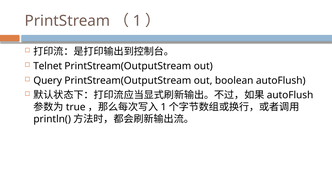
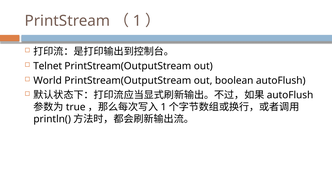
Query: Query -> World (48, 80)
